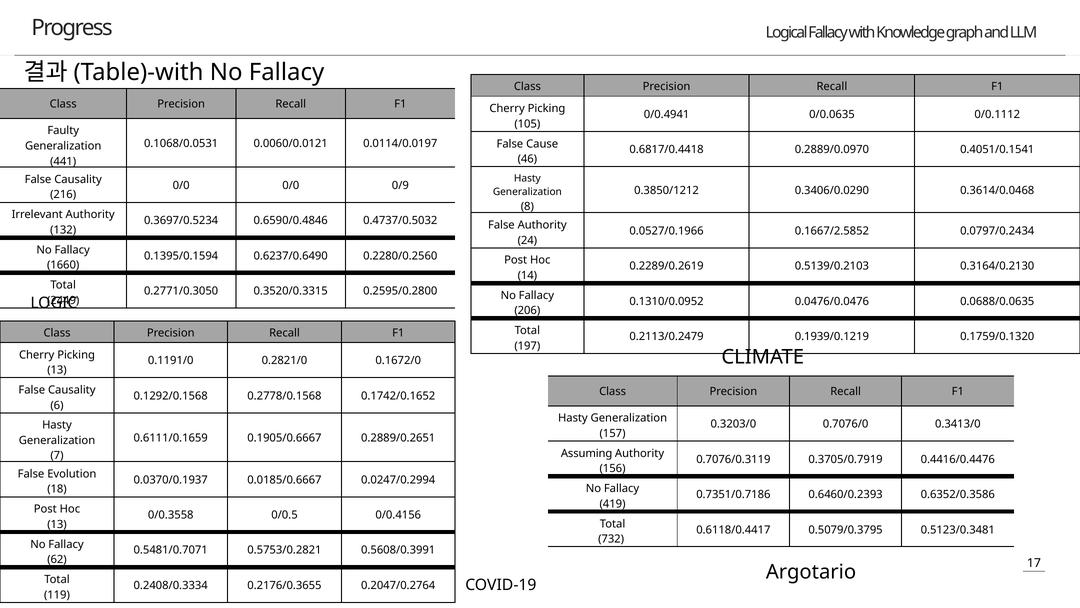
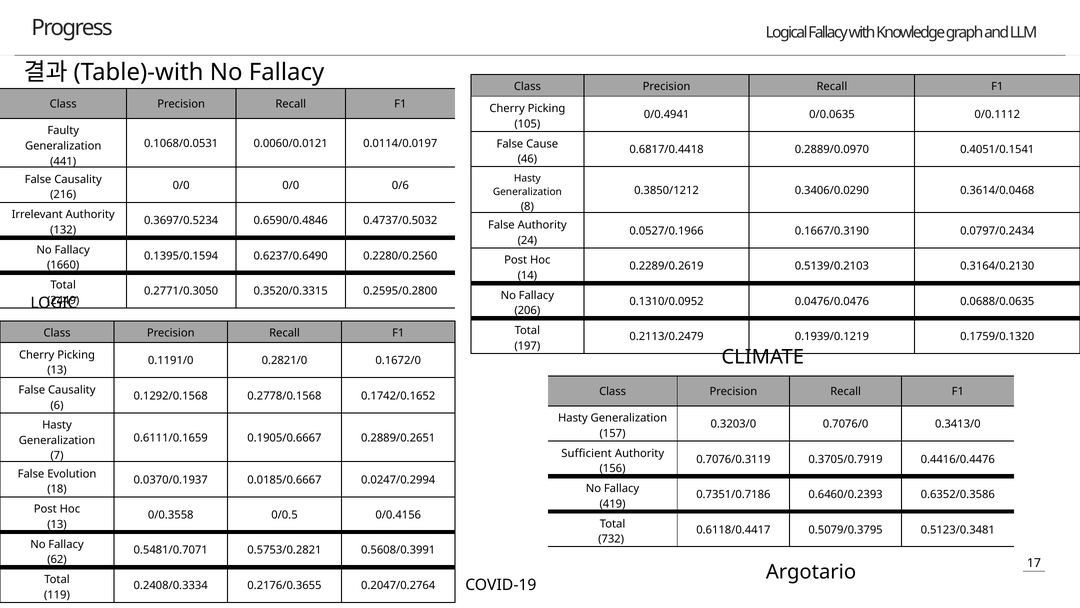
0/9: 0/9 -> 0/6 (400, 185)
0.1667/2.5852: 0.1667/2.5852 -> 0.1667/0.3190 (832, 231)
Assuming: Assuming -> Sufficient (587, 453)
